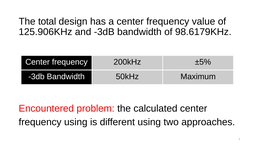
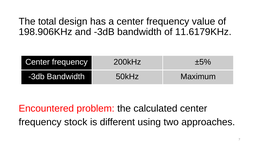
125.906KHz: 125.906KHz -> 198.906KHz (45, 32)
98.6179KHz: 98.6179KHz -> 11.6179KHz (203, 32)
frequency using: using -> stock (76, 122)
